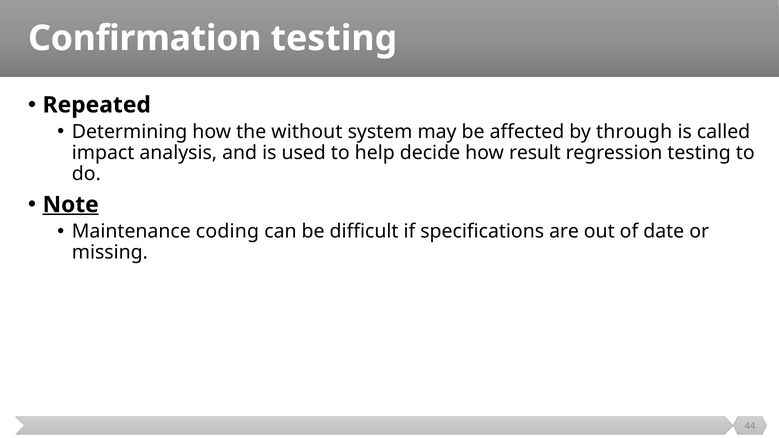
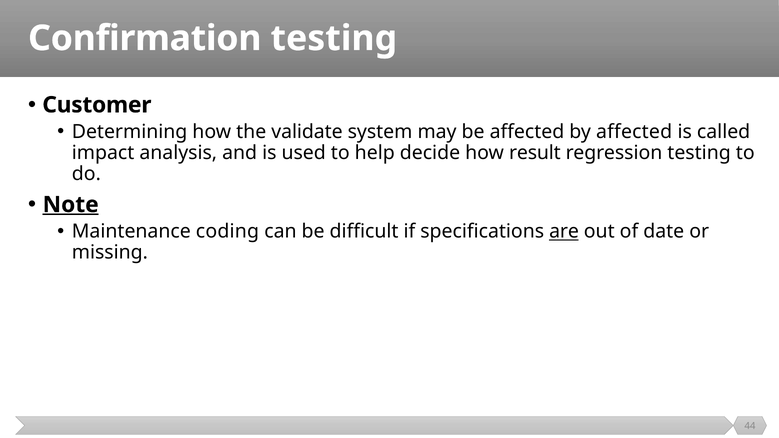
Repeated: Repeated -> Customer (97, 105)
without: without -> validate (307, 132)
by through: through -> affected (634, 132)
are underline: none -> present (564, 232)
